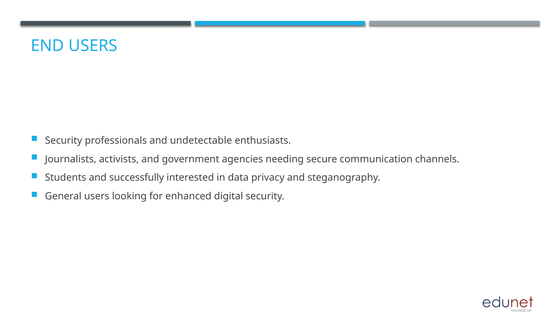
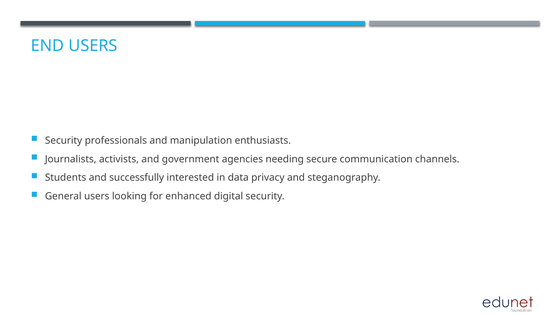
undetectable: undetectable -> manipulation (201, 141)
